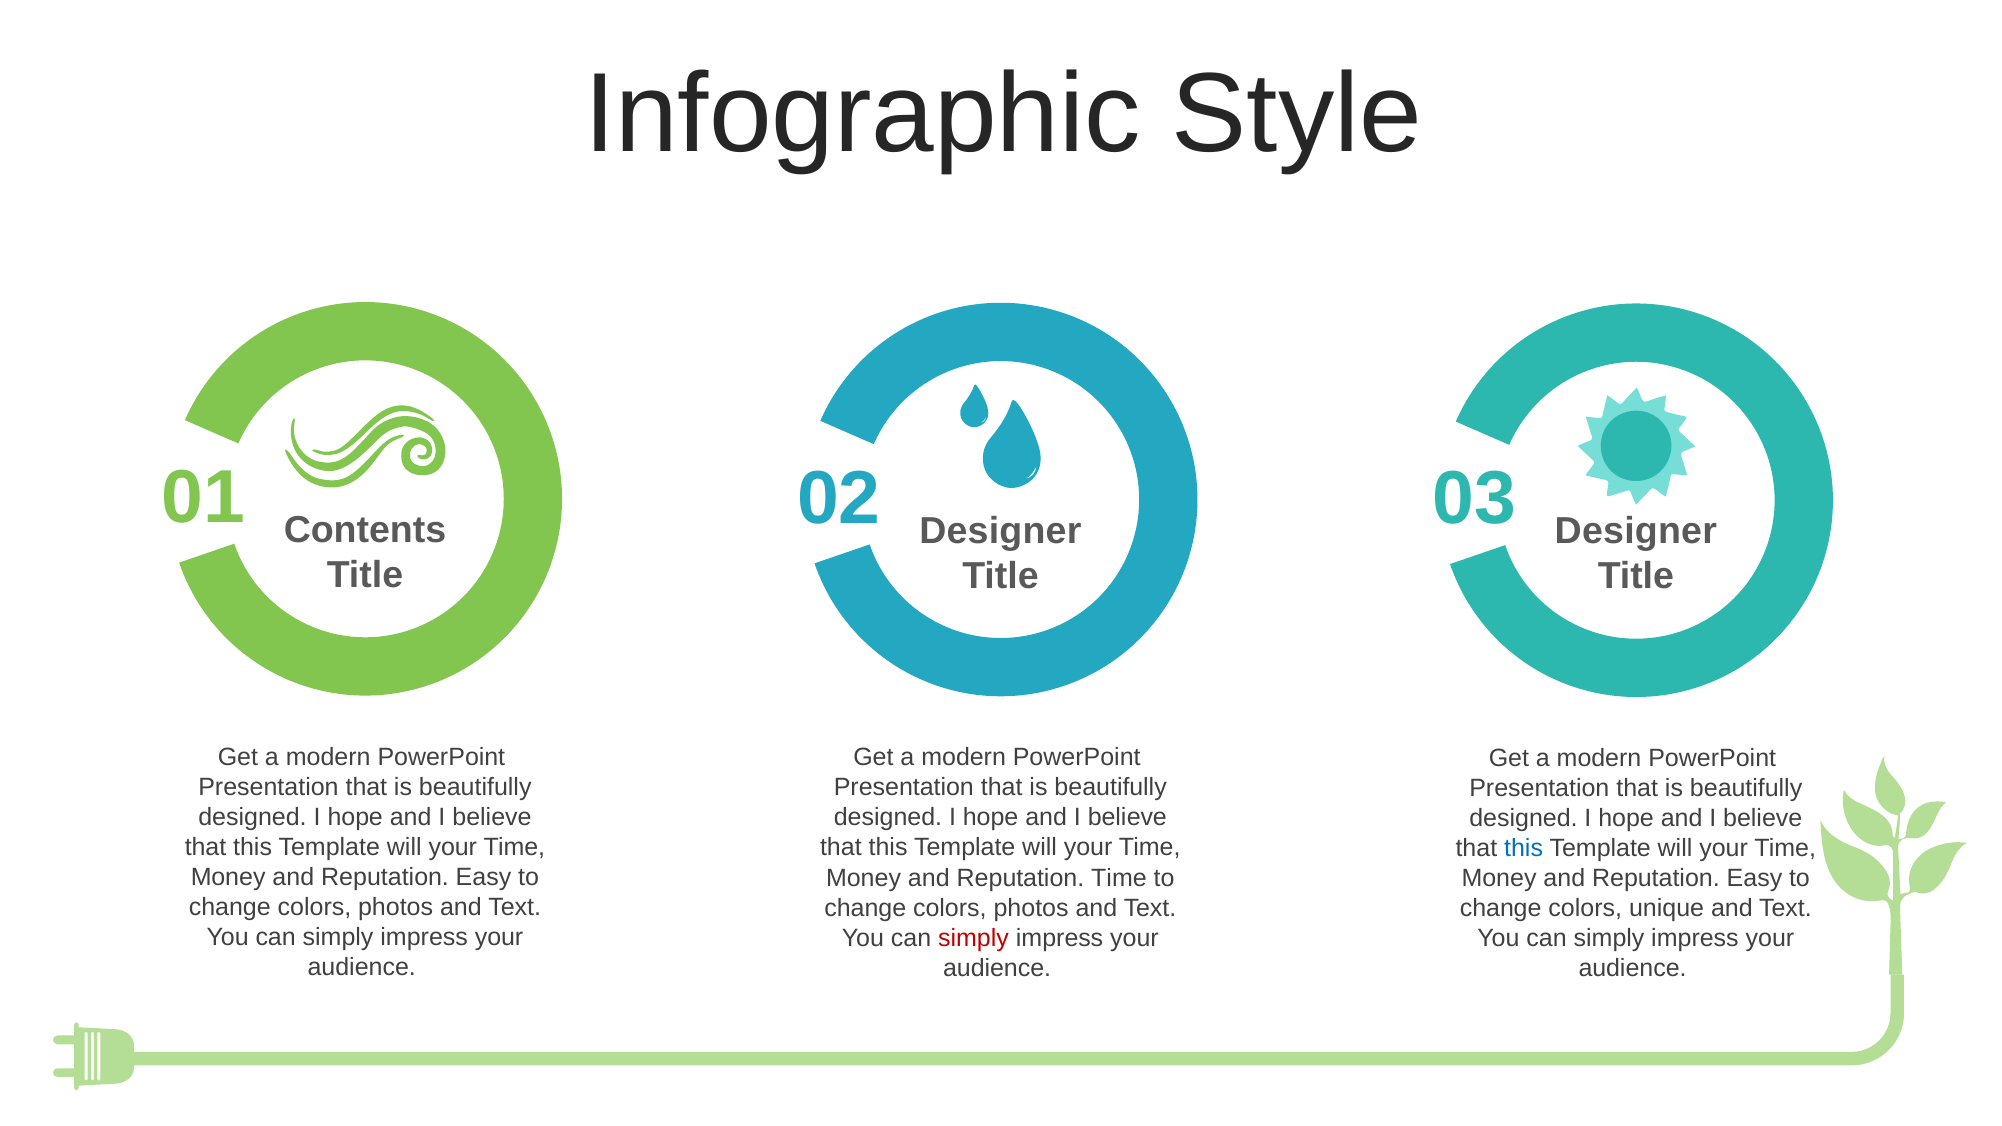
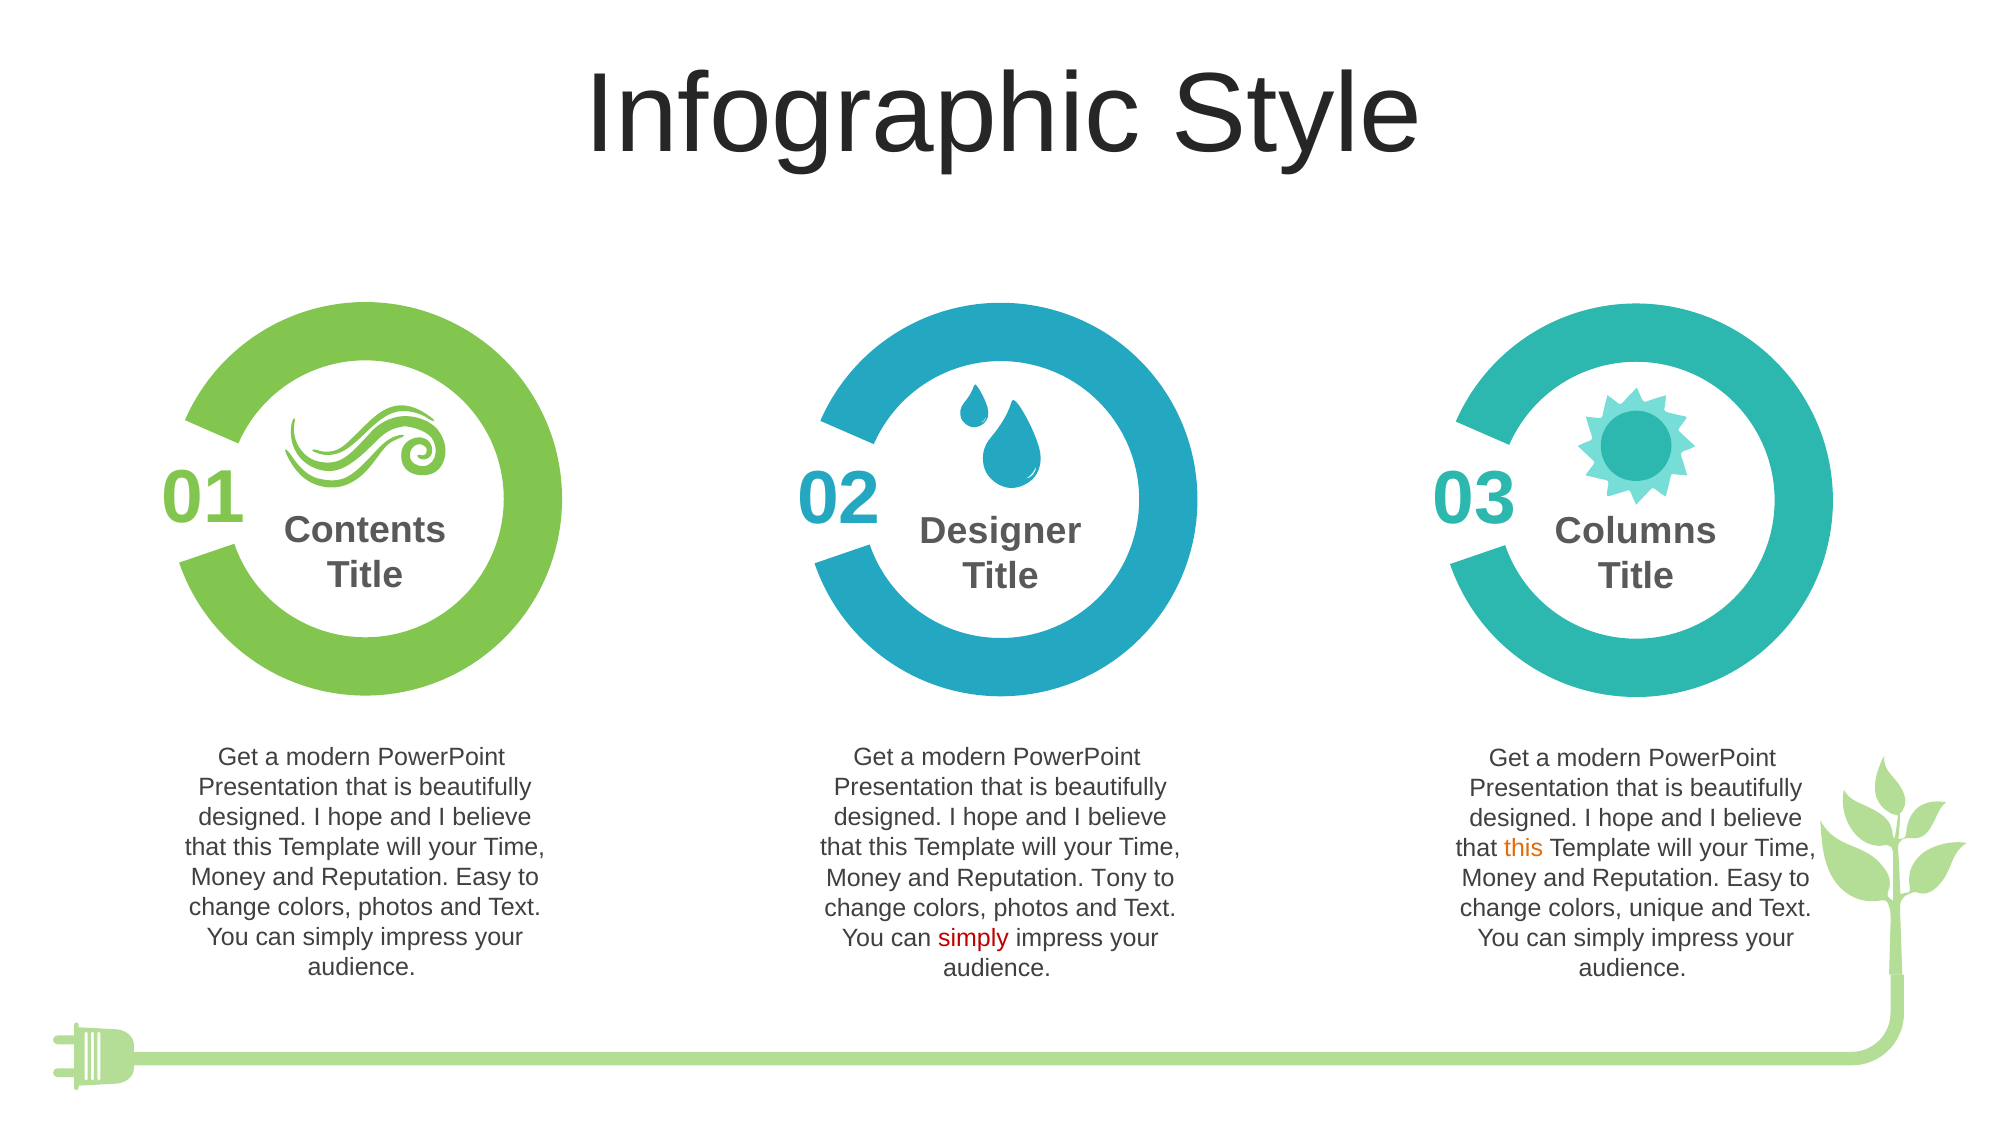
Designer: Designer -> Columns (1636, 531)
this colour: blue -> orange (1524, 848)
Reputation Time: Time -> Tony (1119, 878)
